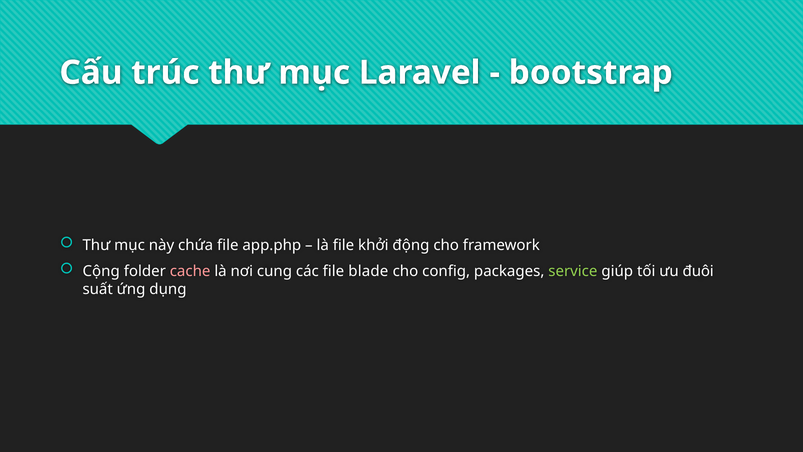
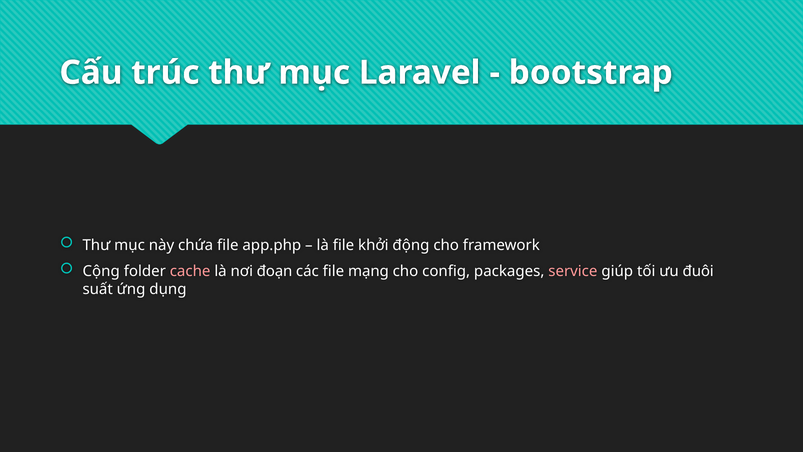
cung: cung -> đoạn (275, 271)
blade: blade -> mạng (368, 271)
service colour: light green -> pink (573, 271)
